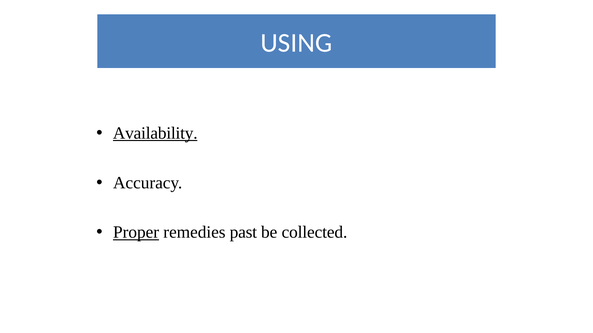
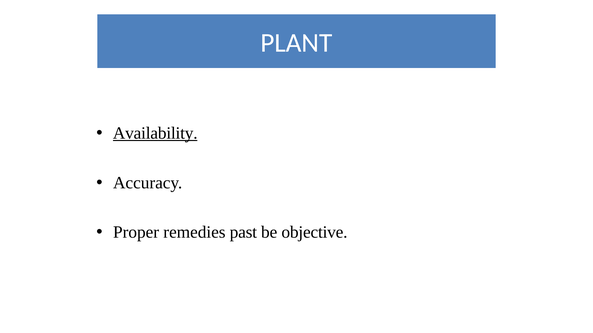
USING: USING -> PLANT (296, 43)
Proper underline: present -> none (136, 233)
collected: collected -> objective (314, 233)
